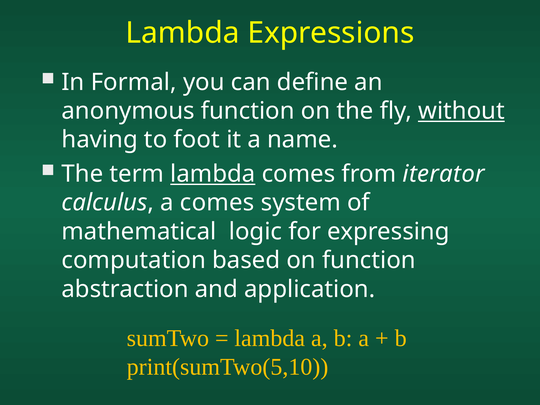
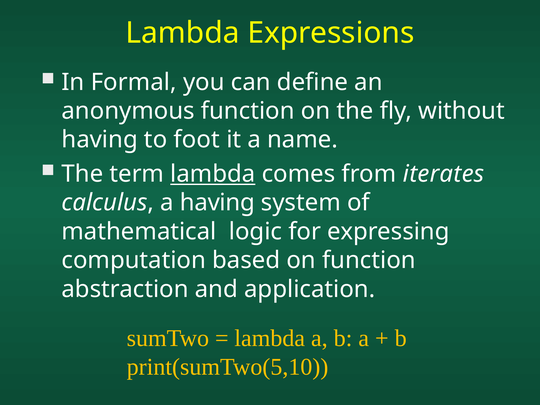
without underline: present -> none (461, 111)
iterator: iterator -> iterates (444, 174)
a comes: comes -> having (217, 203)
